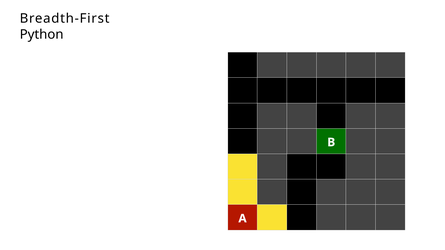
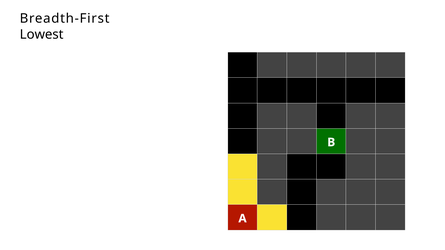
Python: Python -> Lowest (42, 35)
